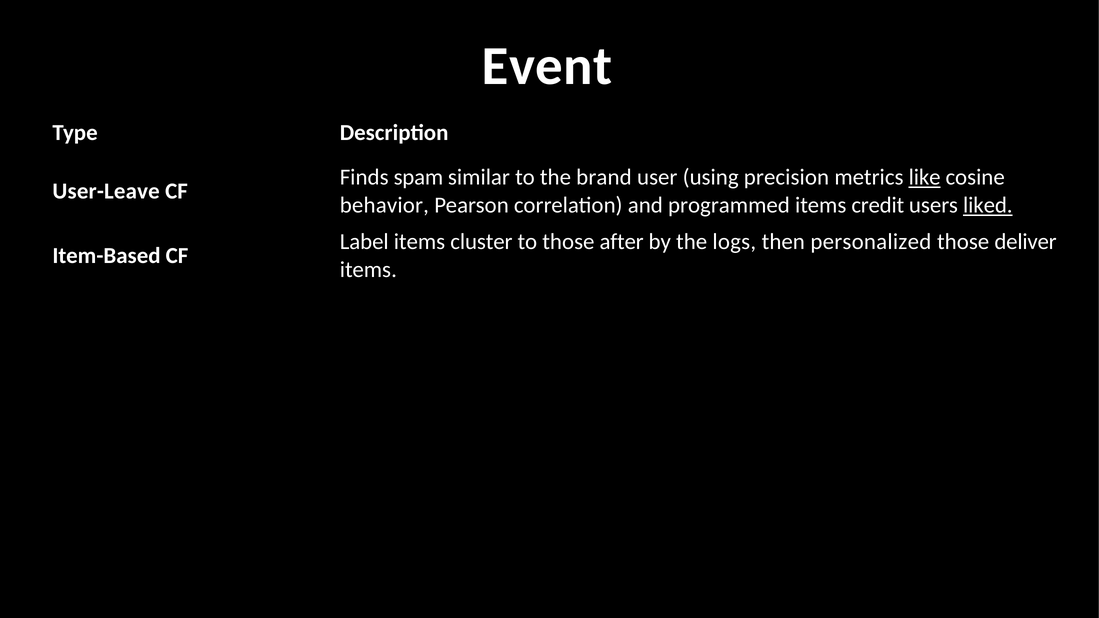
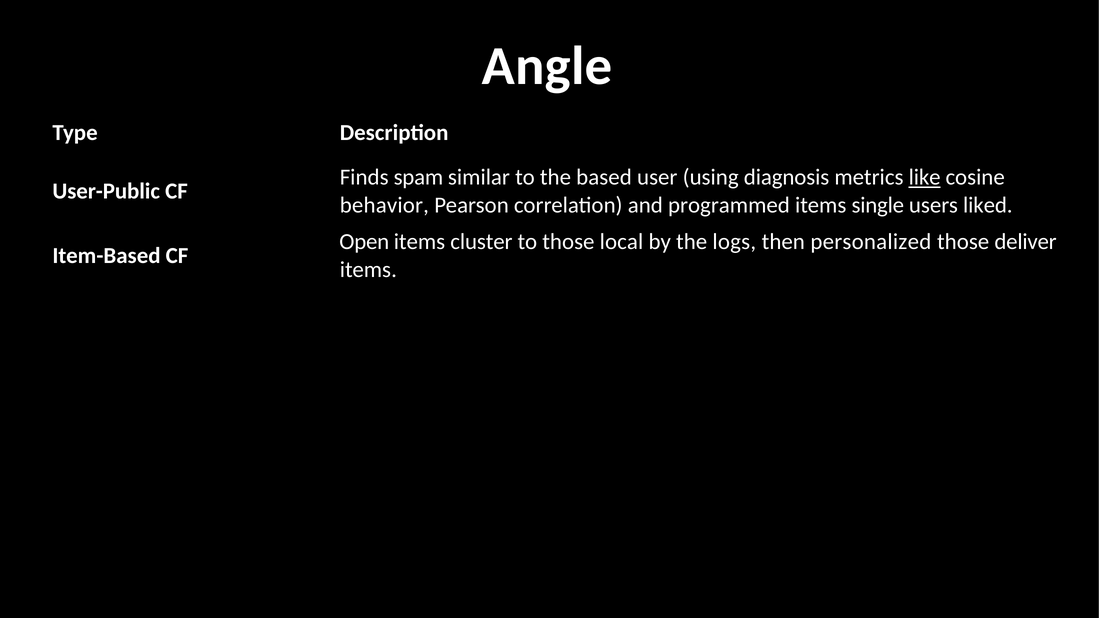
Event: Event -> Angle (547, 66)
brand: brand -> based (604, 177)
precision: precision -> diagnosis (787, 177)
User-Leave: User-Leave -> User-Public (106, 191)
credit: credit -> single (878, 205)
liked underline: present -> none (988, 205)
Label: Label -> Open (364, 242)
after: after -> local (621, 242)
